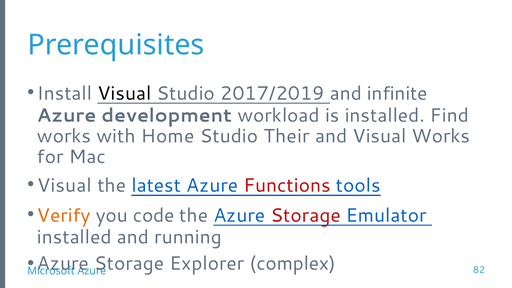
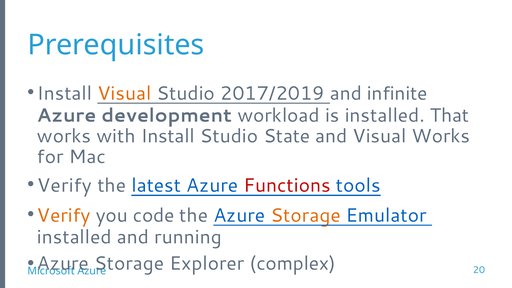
Visual colour: black -> orange (124, 94)
Find: Find -> That (450, 115)
with Home: Home -> Install (168, 136)
Their: Their -> State (287, 136)
Visual: Visual -> Verify (64, 186)
Storage colour: red -> orange (306, 215)
82: 82 -> 20 (479, 270)
